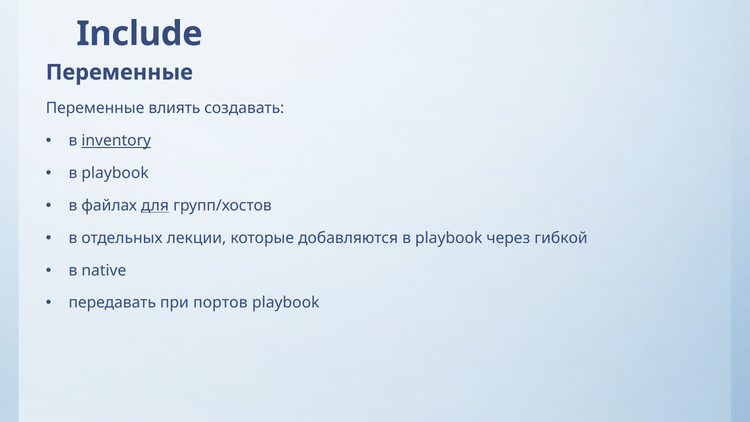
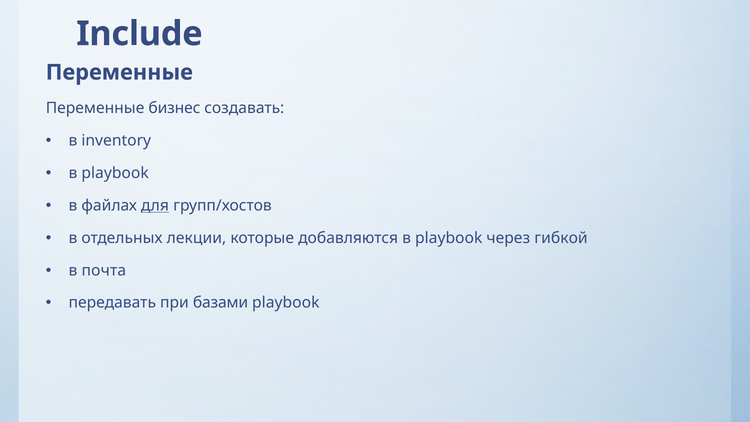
влиять: влиять -> бизнес (174, 108)
inventory underline: present -> none (116, 141)
native: native -> почта (104, 270)
портов: портов -> базами (221, 303)
